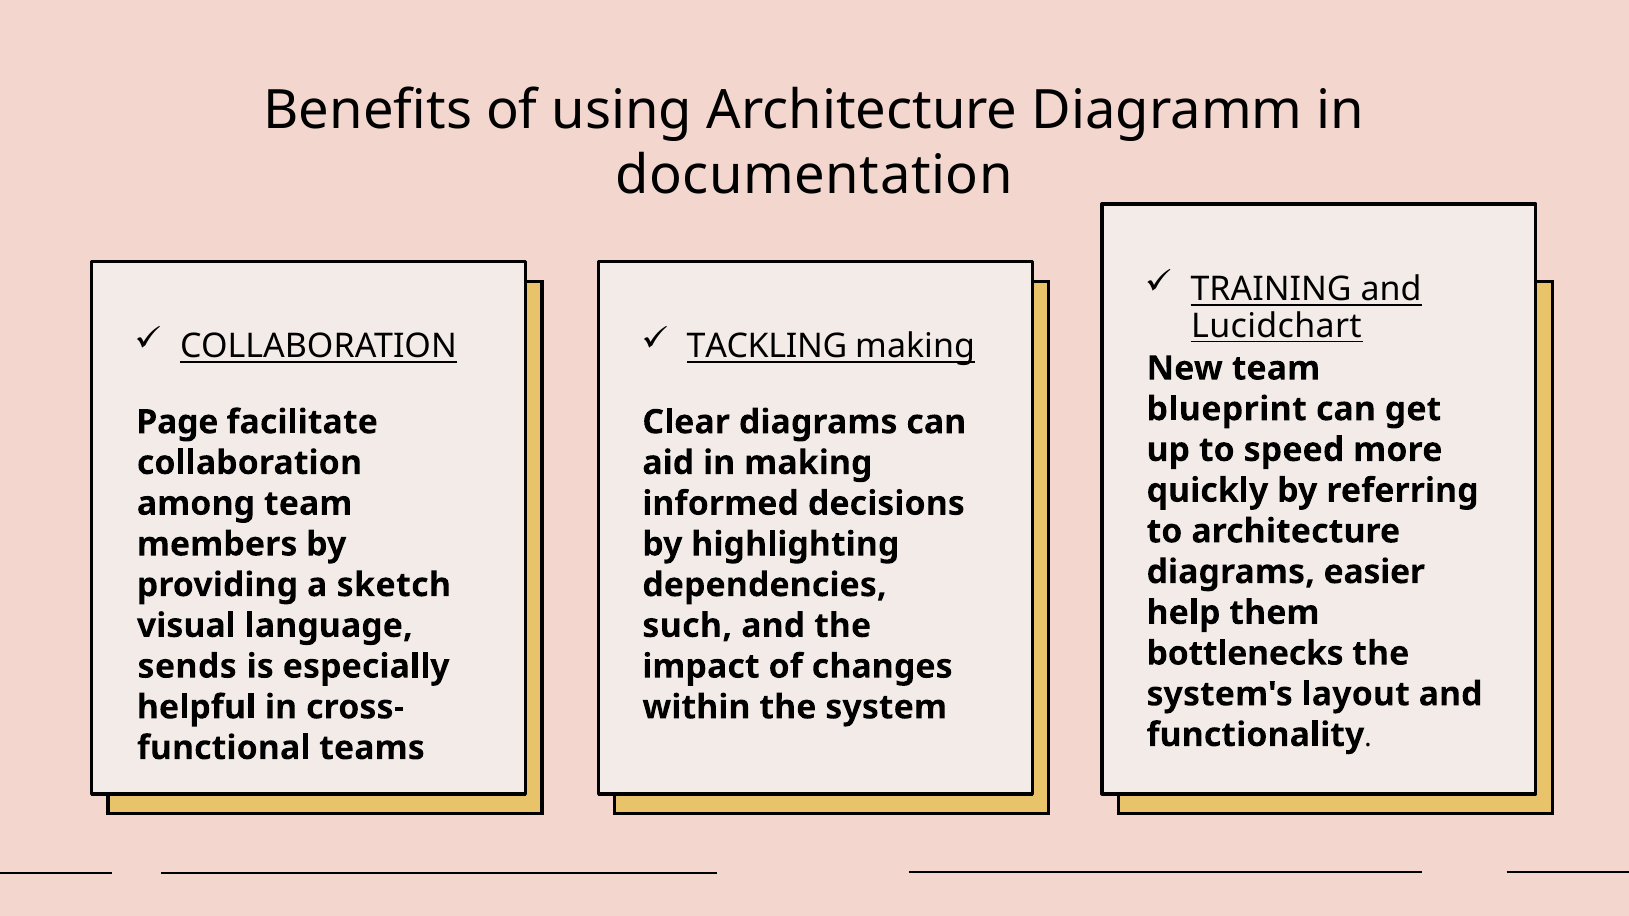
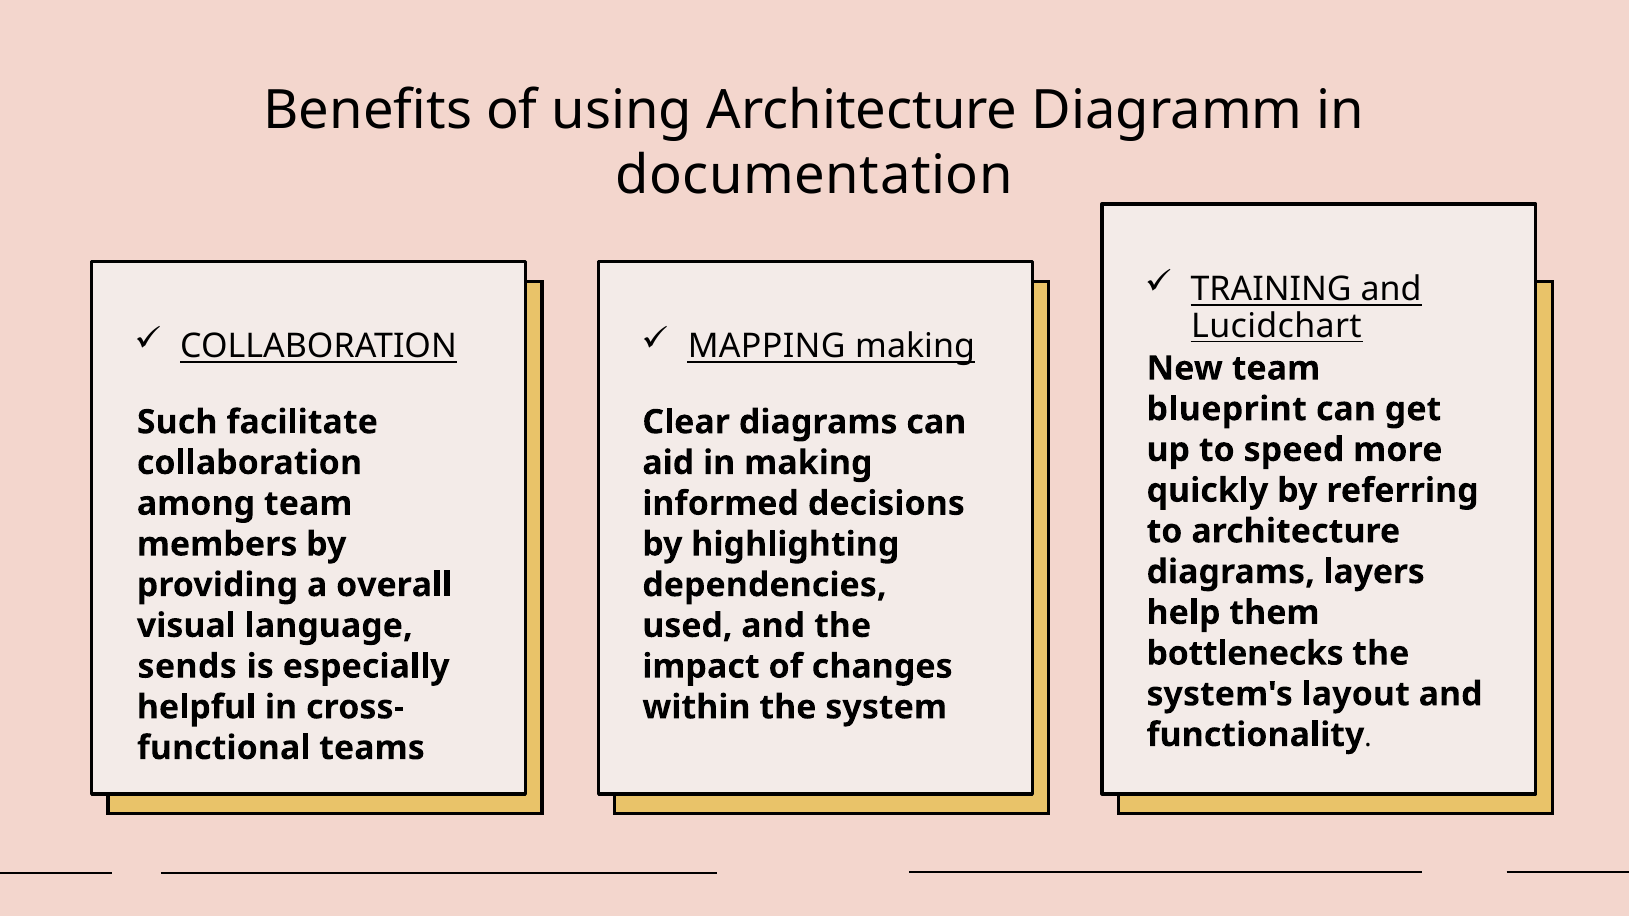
TACKLING: TACKLING -> MAPPING (767, 347)
Page: Page -> Such (177, 422)
easier: easier -> layers (1374, 572)
sketch: sketch -> overall (394, 585)
such: such -> used (687, 626)
